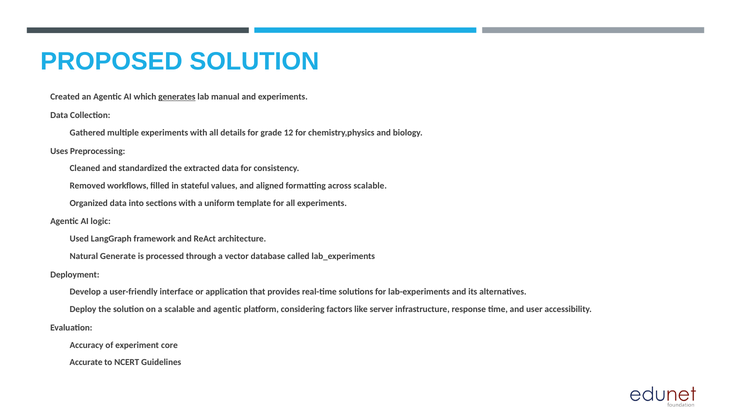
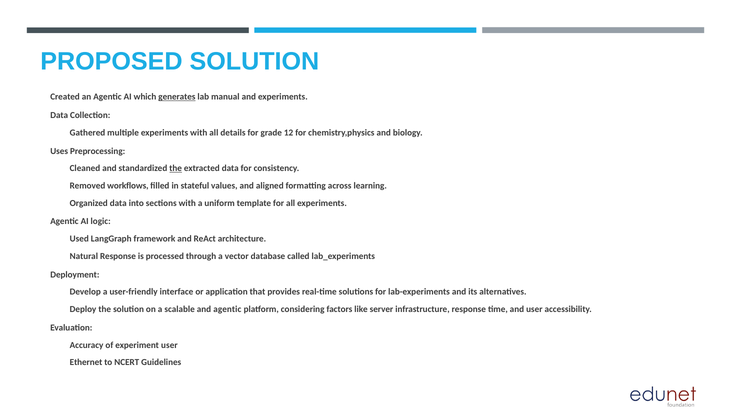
the underline: none -> present (176, 168)
across scalable: scalable -> learning (370, 186)
Natural Generate: Generate -> Response (118, 256)
experiment core: core -> user (169, 345)
Accurate: Accurate -> Ethernet (86, 363)
